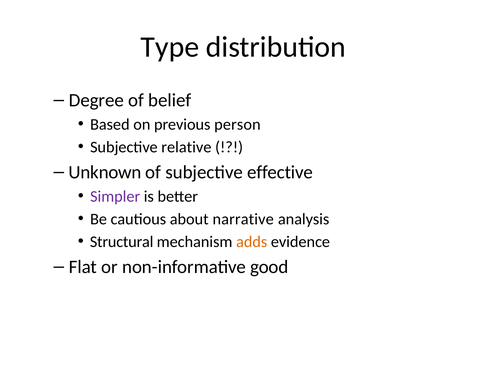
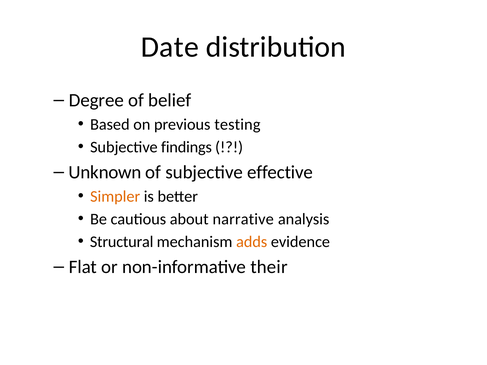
Type: Type -> Date (170, 47)
person: person -> testing (237, 125)
relative: relative -> findings (186, 147)
Simpler colour: purple -> orange (115, 196)
good: good -> their (269, 267)
